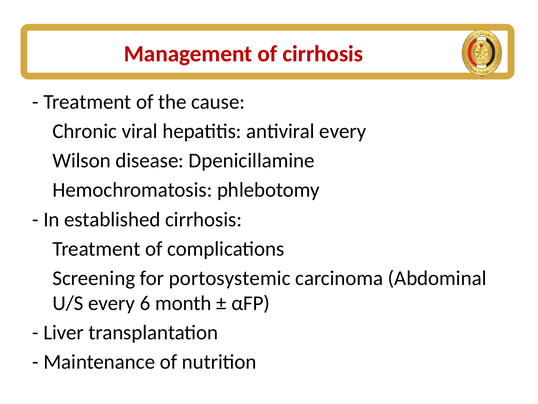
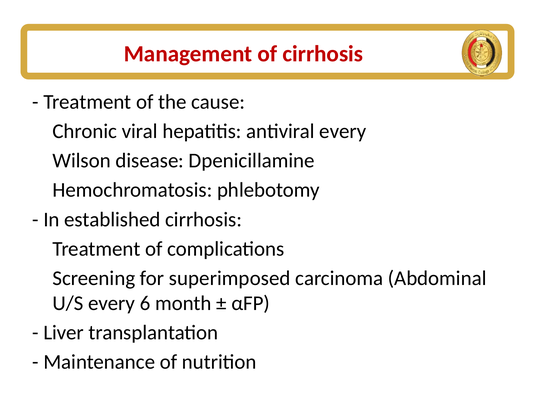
portosystemic: portosystemic -> superimposed (230, 278)
